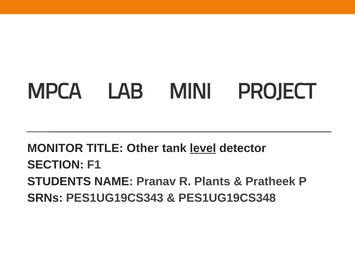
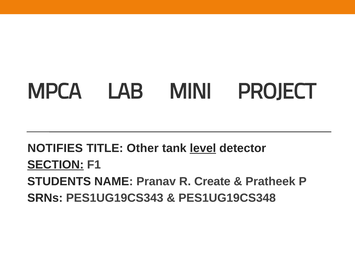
MONITOR: MONITOR -> NOTIFIES (55, 148)
SECTION underline: none -> present (56, 165)
Plants: Plants -> Create (212, 182)
